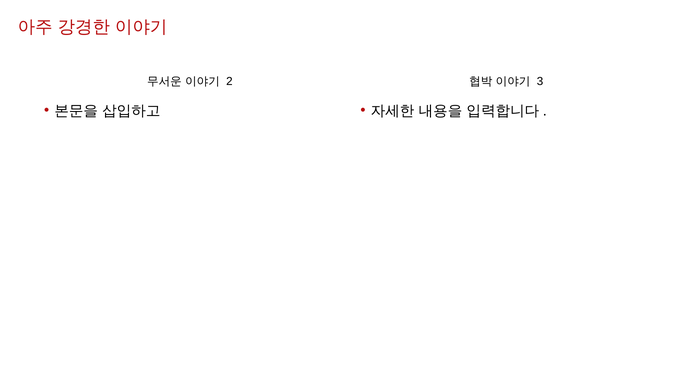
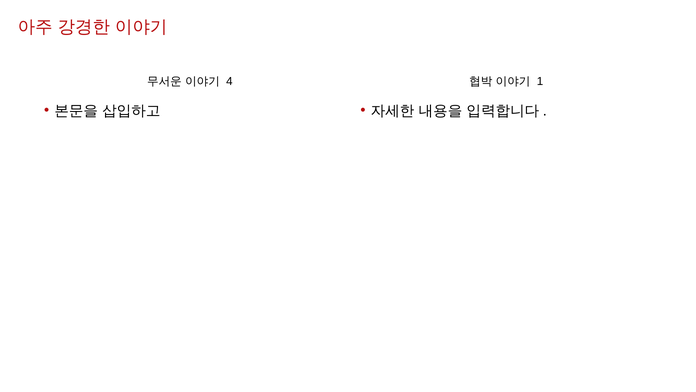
2: 2 -> 4 (229, 82)
3: 3 -> 1 (540, 82)
